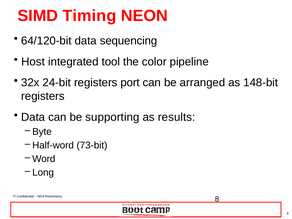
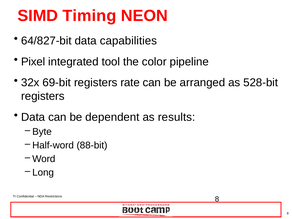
64/120-bit: 64/120-bit -> 64/827-bit (46, 41)
sequencing: sequencing -> capabilities (128, 41)
Host: Host -> Pixel (33, 62)
24-bit: 24-bit -> 69-bit (57, 83)
port: port -> rate (130, 83)
148-bit: 148-bit -> 528-bit (261, 83)
supporting: supporting -> dependent (112, 117)
73-bit: 73-bit -> 88-bit (92, 145)
